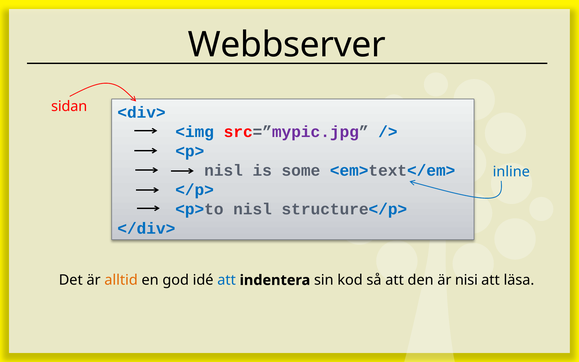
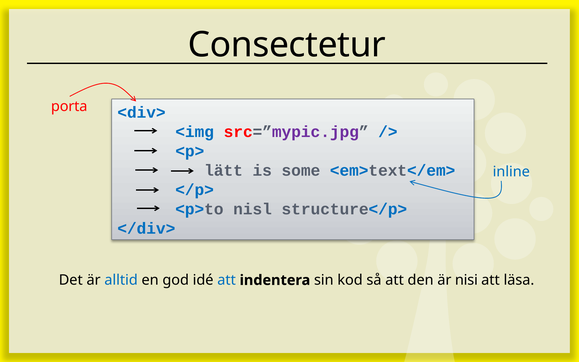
Webbserver: Webbserver -> Consectetur (287, 45)
sidan: sidan -> porta (69, 106)
nisl: nisl -> lätt (224, 170)
alltid colour: orange -> blue (121, 280)
